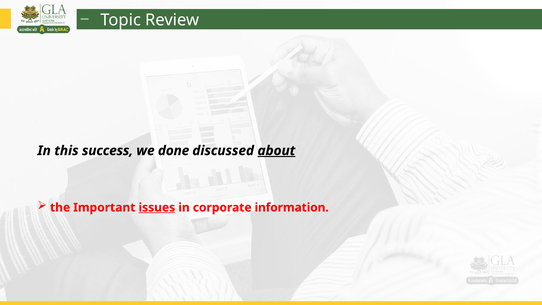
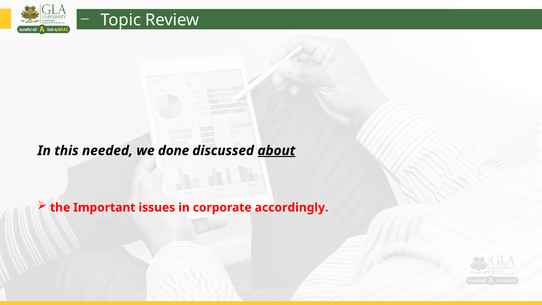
success: success -> needed (107, 151)
issues underline: present -> none (157, 207)
information: information -> accordingly (292, 207)
